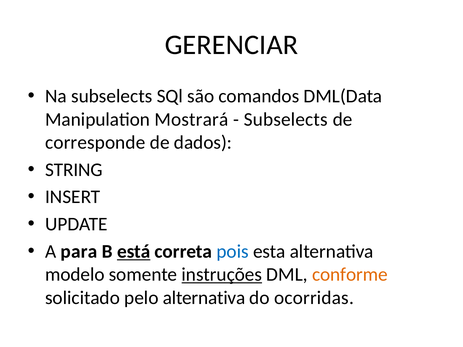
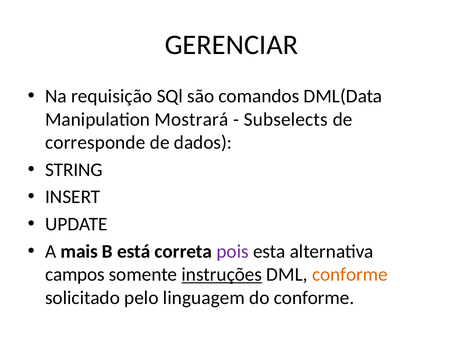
Na subselects: subselects -> requisição (112, 96)
para: para -> mais (79, 252)
está underline: present -> none (134, 252)
pois colour: blue -> purple (233, 252)
modelo: modelo -> campos (75, 275)
pelo alternativa: alternativa -> linguagem (204, 298)
do ocorridas: ocorridas -> conforme (314, 298)
